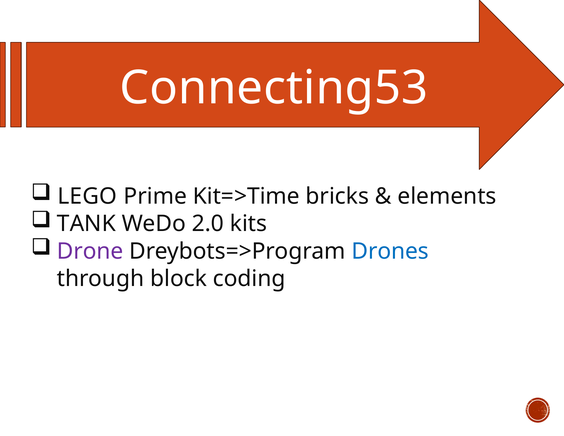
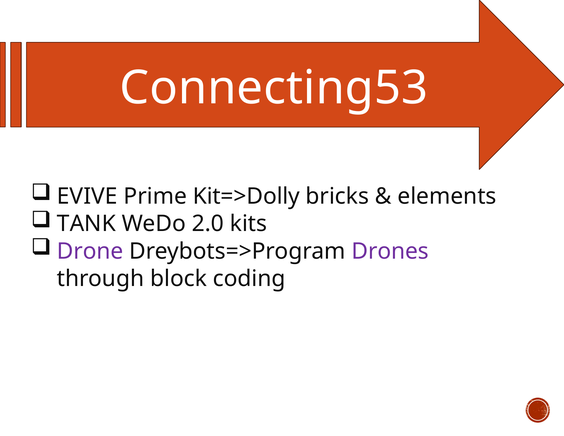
LEGO: LEGO -> EVIVE (87, 196)
Kit=>Time: Kit=>Time -> Kit=>Dolly (246, 196)
Drones colour: blue -> purple (390, 251)
